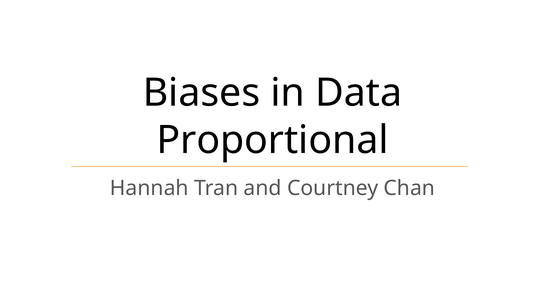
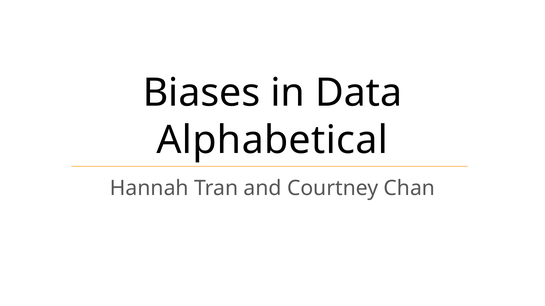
Proportional: Proportional -> Alphabetical (272, 140)
